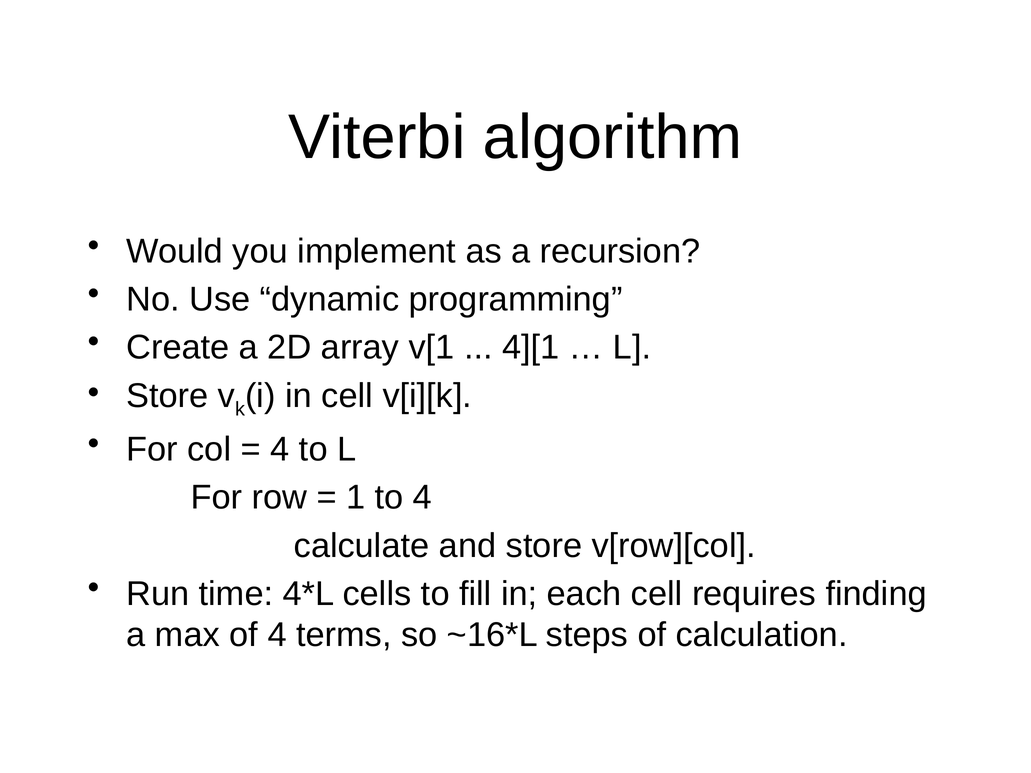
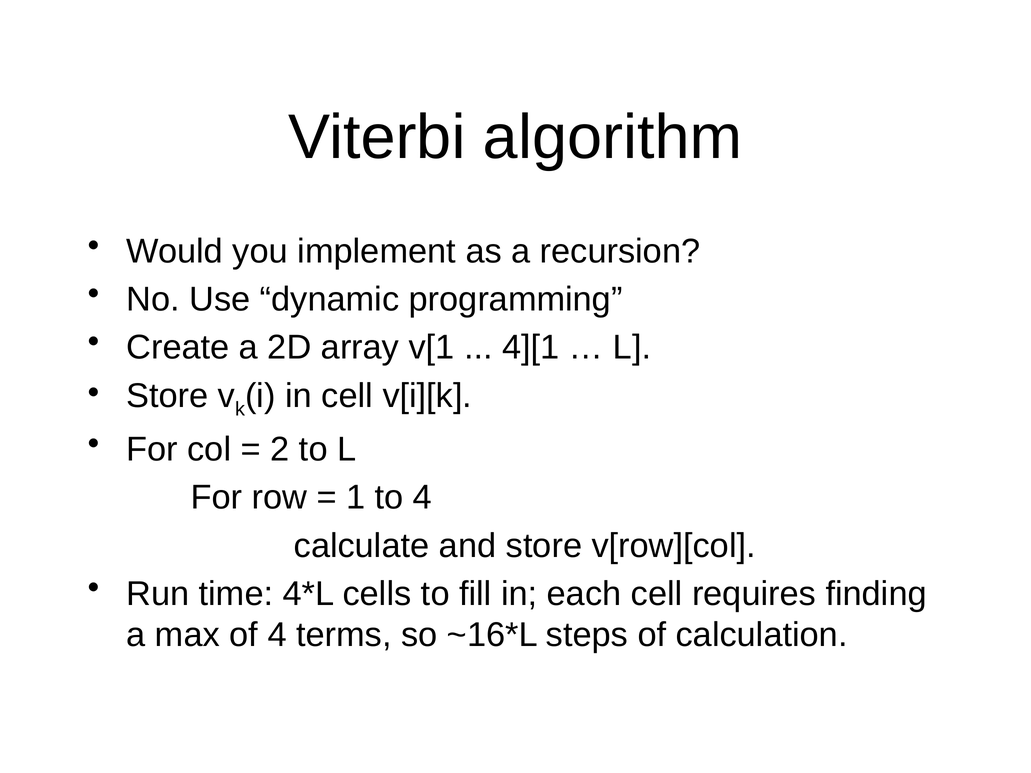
4: 4 -> 2 (280, 450)
